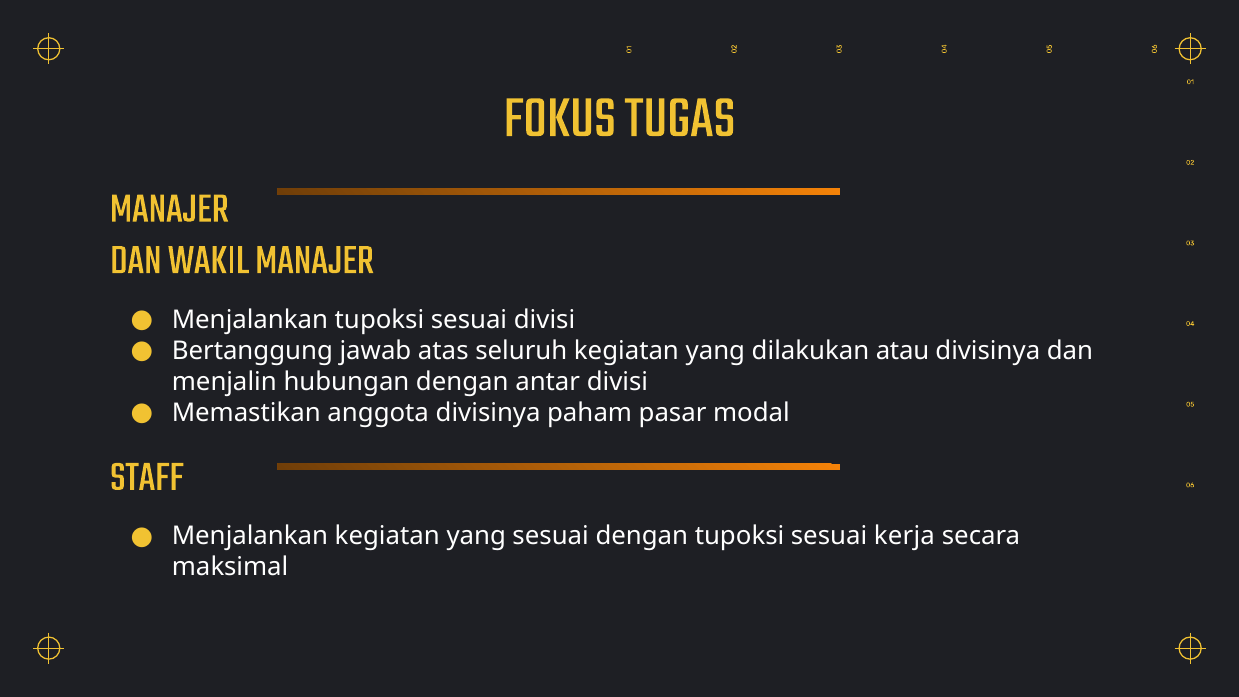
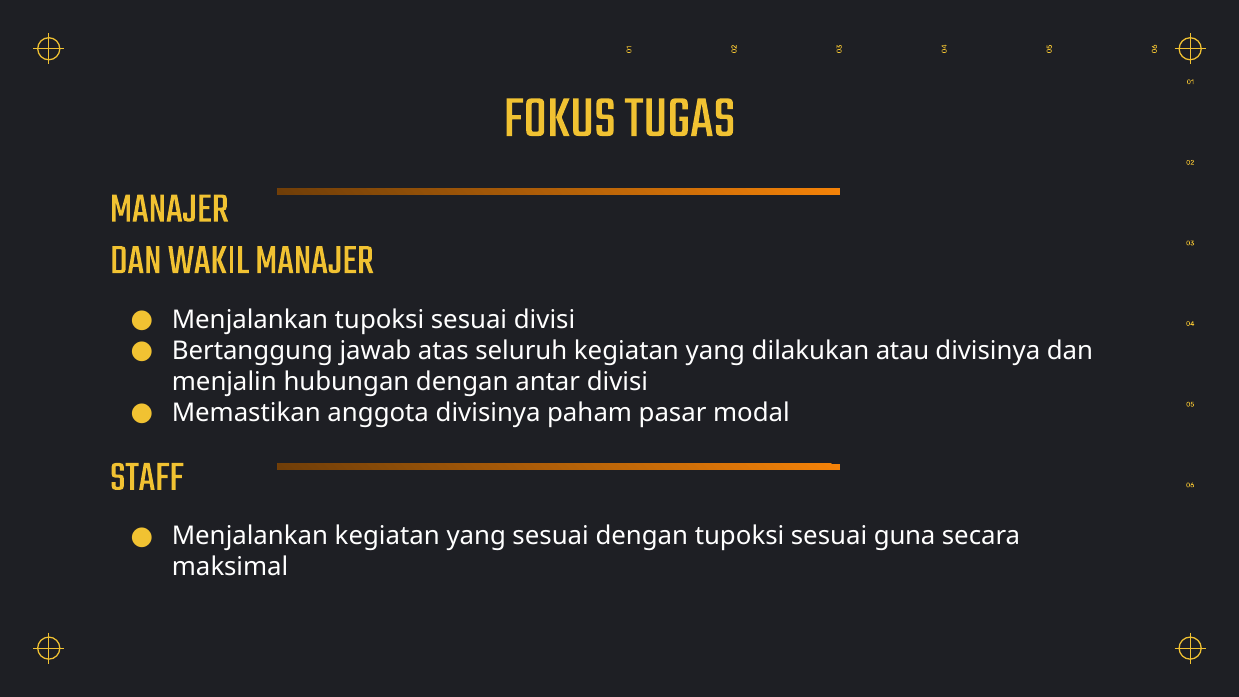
kerja: kerja -> guna (905, 536)
